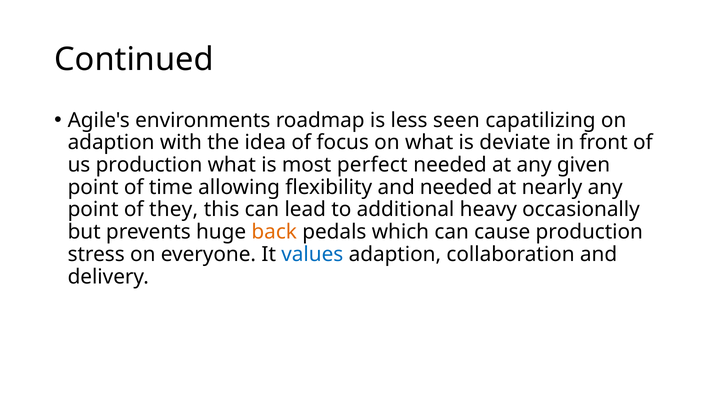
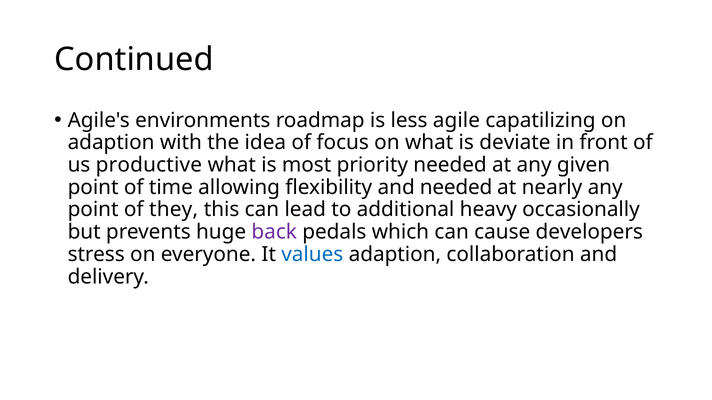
seen: seen -> agile (456, 120)
us production: production -> productive (149, 165)
perfect: perfect -> priority (372, 165)
back colour: orange -> purple (274, 232)
cause production: production -> developers (589, 232)
